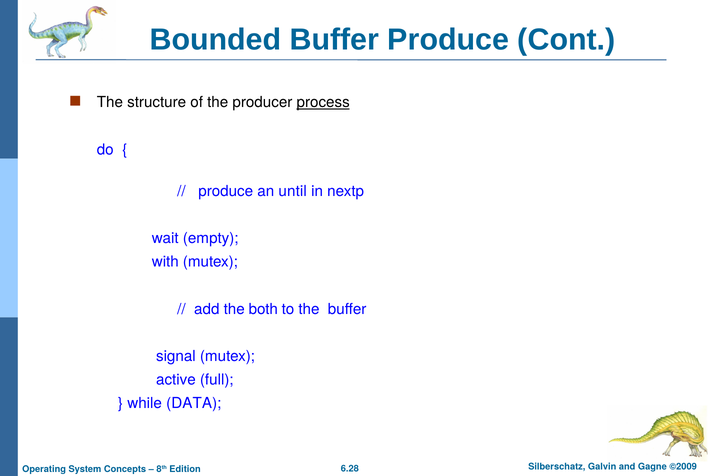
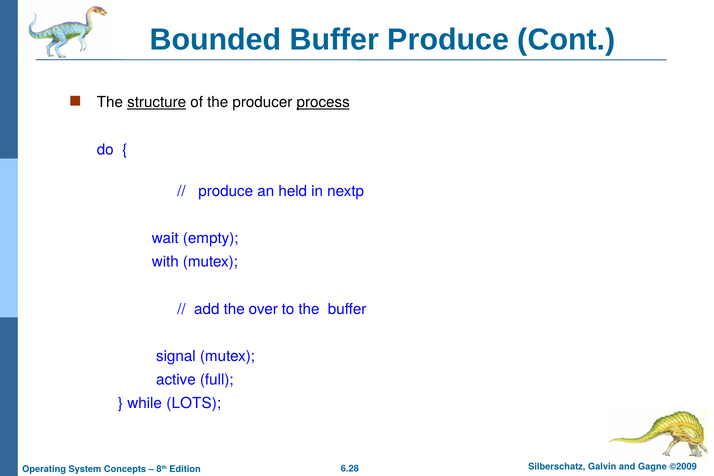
structure underline: none -> present (157, 102)
until: until -> held (293, 191)
both: both -> over (263, 309)
DATA: DATA -> LOTS (194, 403)
